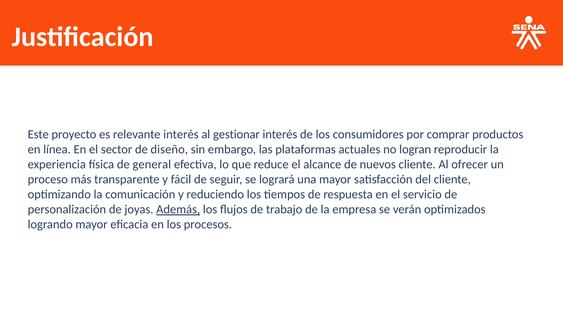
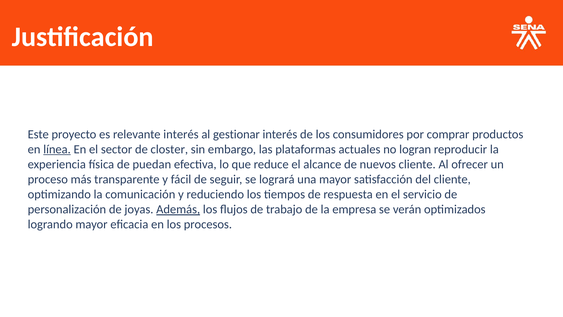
línea underline: none -> present (57, 149)
diseño: diseño -> closter (169, 149)
general: general -> puedan (152, 164)
